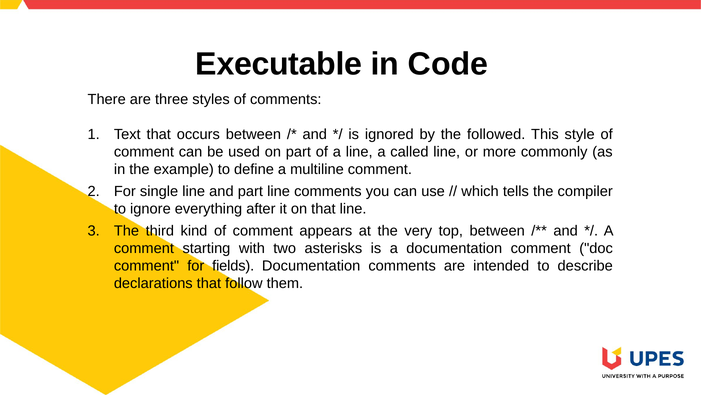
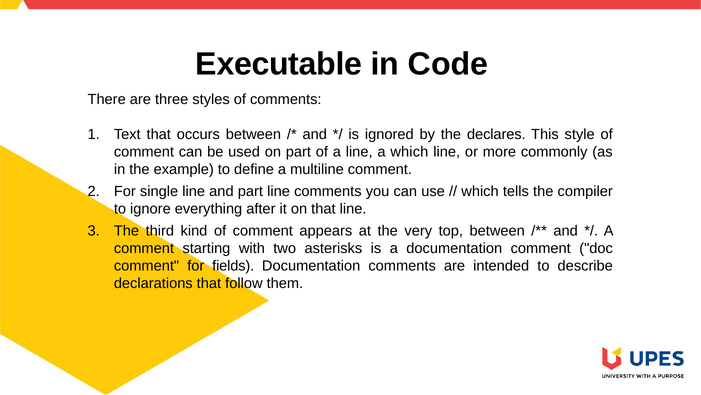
followed: followed -> declares (496, 134)
a called: called -> which (409, 152)
